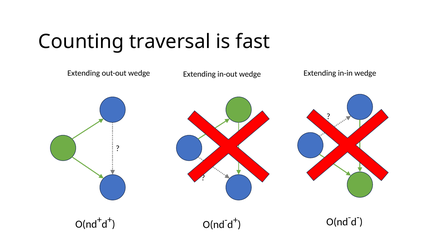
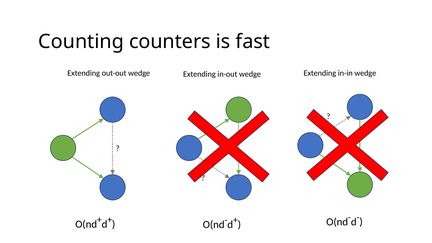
traversal: traversal -> counters (170, 42)
